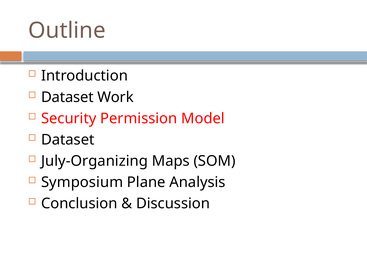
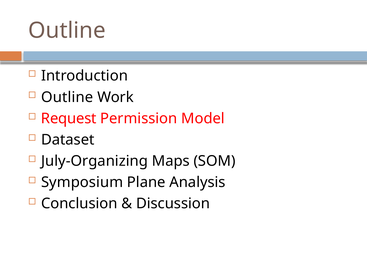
Dataset: Dataset -> Outline (67, 97)
Security: Security -> Request (69, 119)
